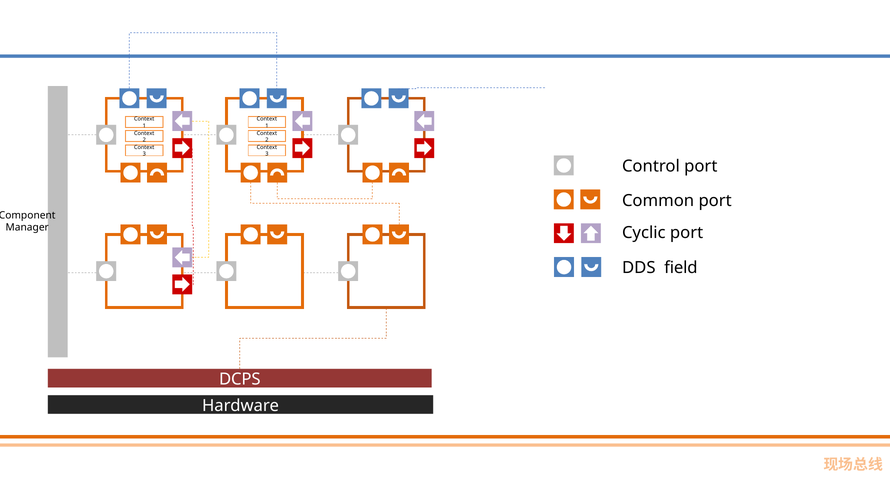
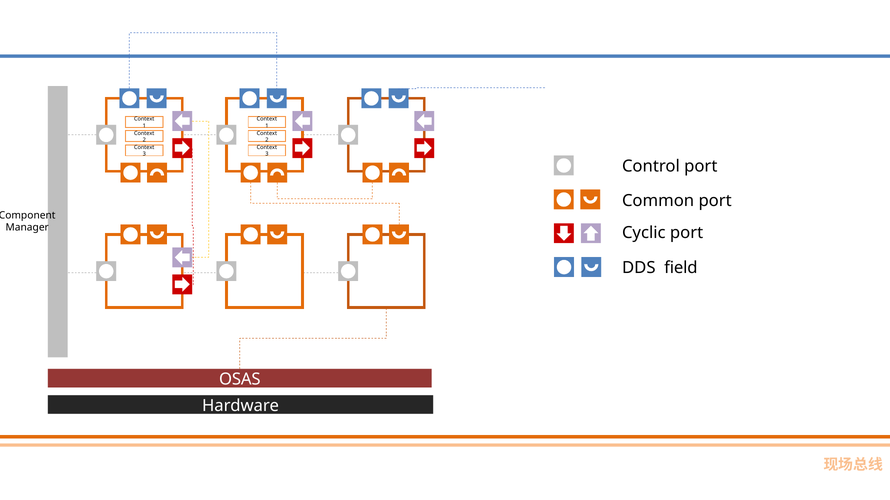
DCPS: DCPS -> OSAS (240, 380)
